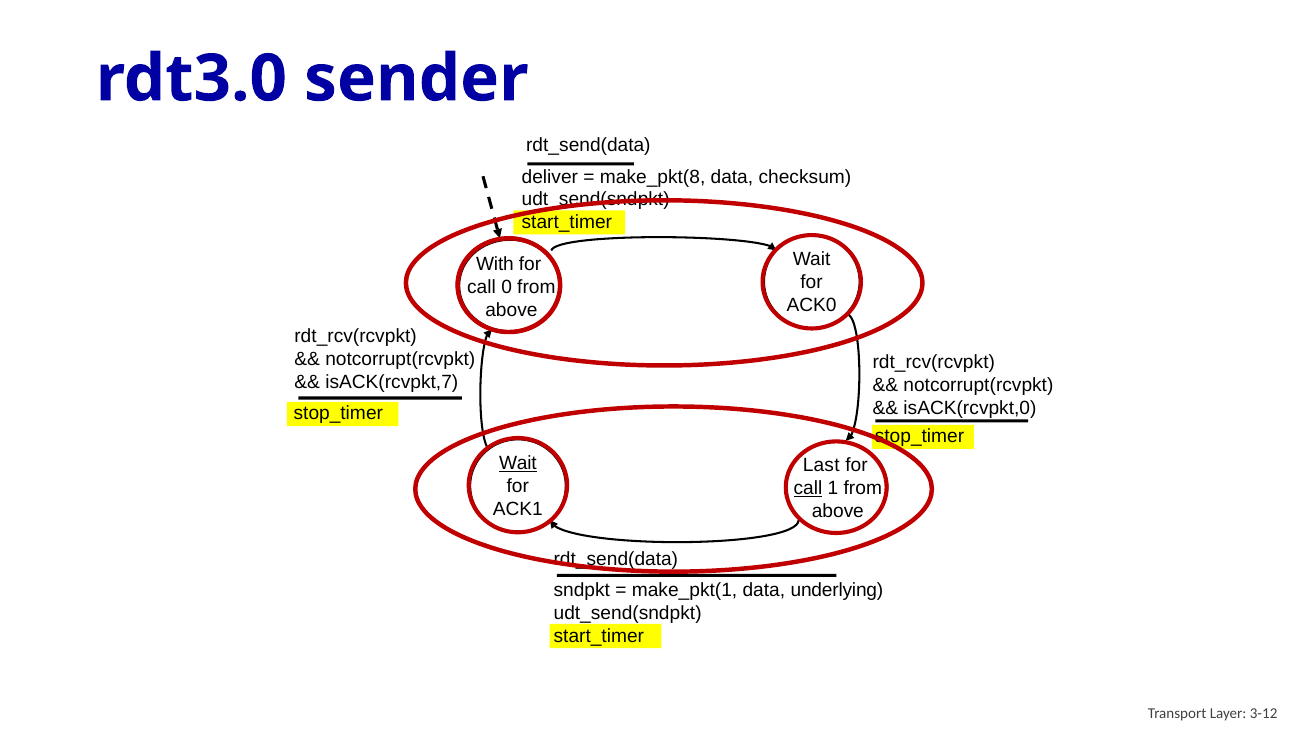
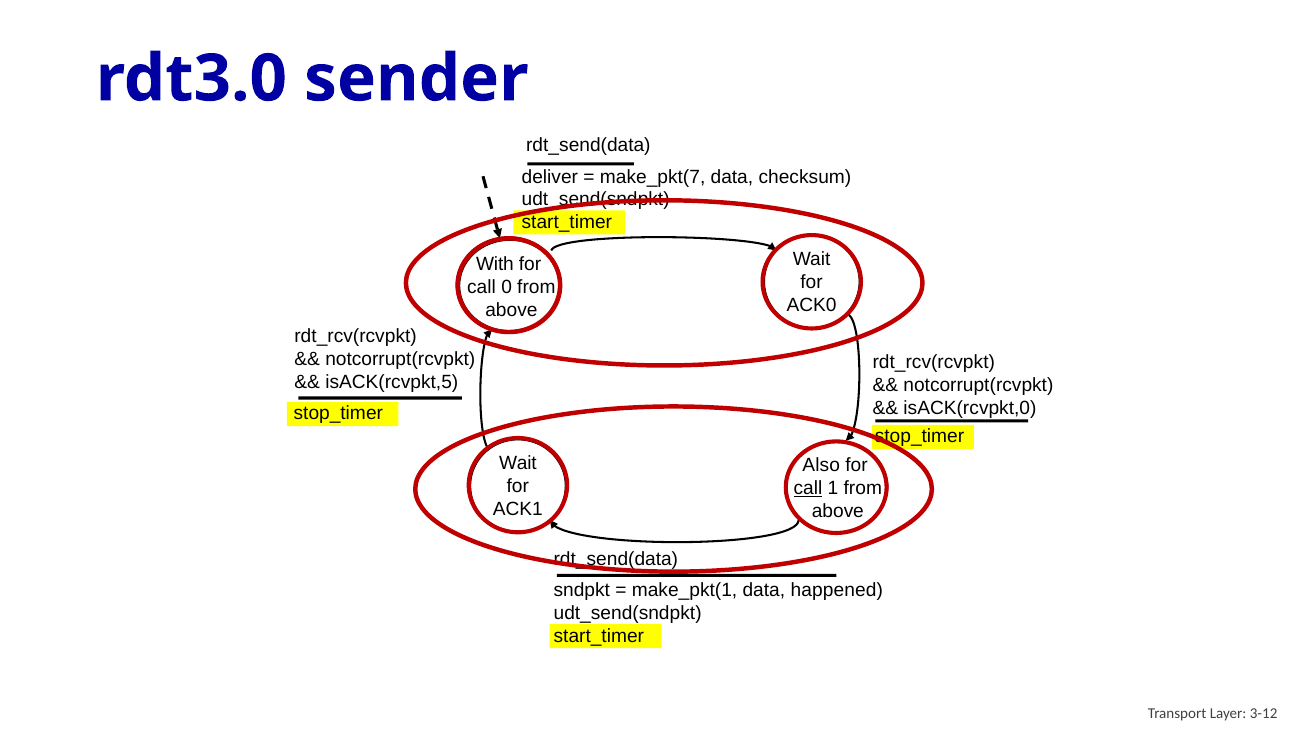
make_pkt(8: make_pkt(8 -> make_pkt(7 (653, 177)
isACK(rcvpkt,7: isACK(rcvpkt,7 -> isACK(rcvpkt,5 (392, 382)
Wait underline: present -> none (518, 463)
Last: Last -> Also (821, 466)
underlying: underlying -> happened (837, 590)
